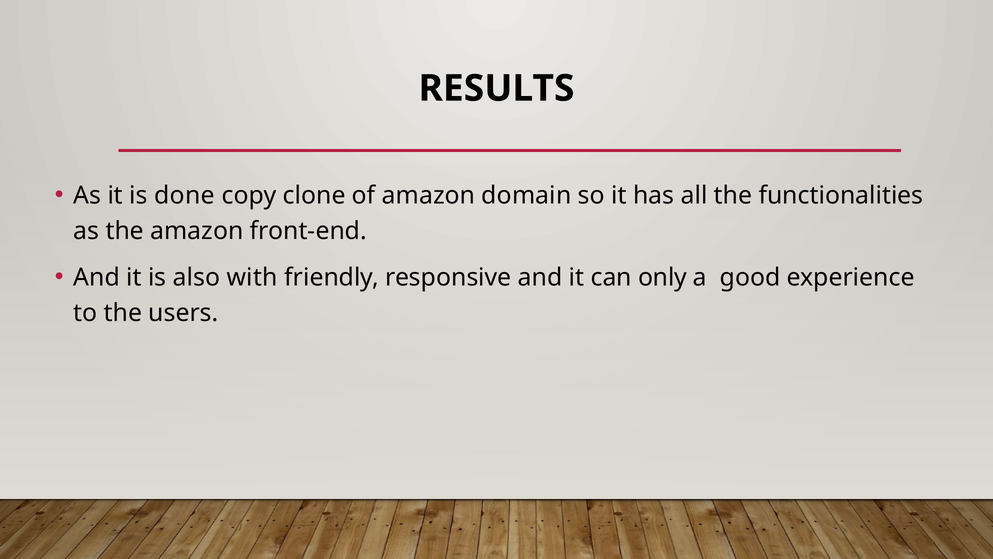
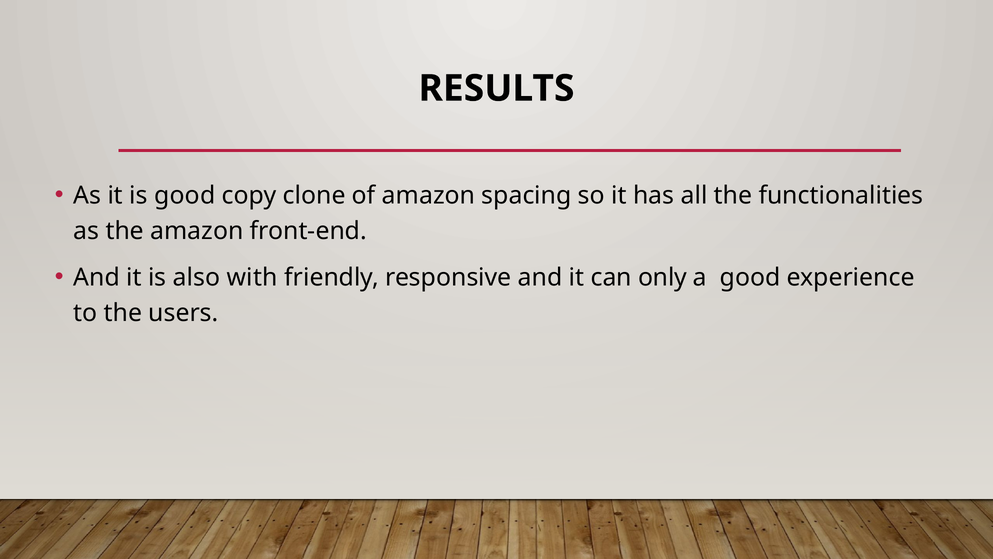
is done: done -> good (185, 195)
domain: domain -> spacing (526, 195)
